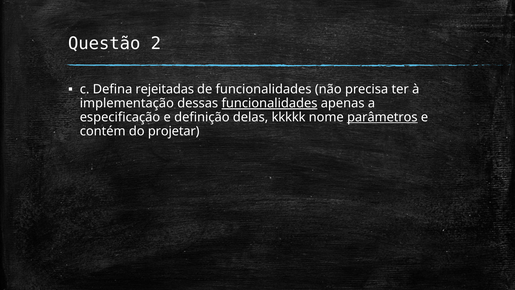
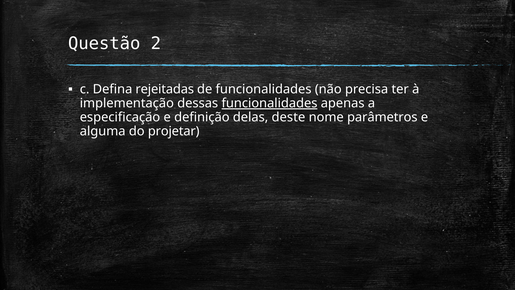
kkkkk: kkkkk -> deste (288, 117)
parâmetros underline: present -> none (382, 117)
contém: contém -> alguma (103, 131)
